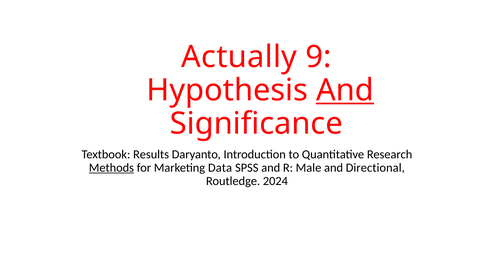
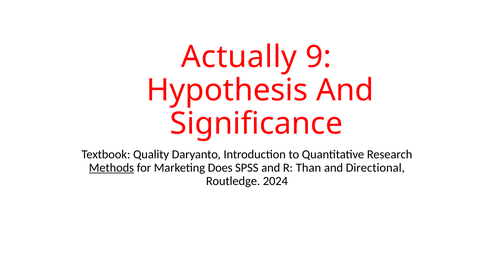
And underline: present -> none (345, 90)
Results: Results -> Quality (151, 154)
Data: Data -> Does (220, 168)
Male: Male -> Than (308, 168)
